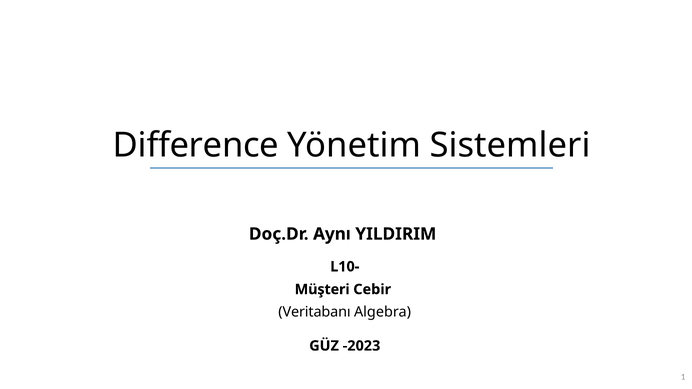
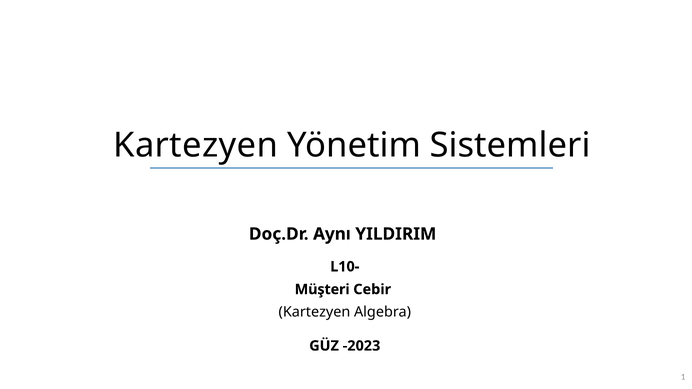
Difference: Difference -> Kartezyen (196, 145)
Veritabanı: Veritabanı -> Kartezyen (314, 312)
